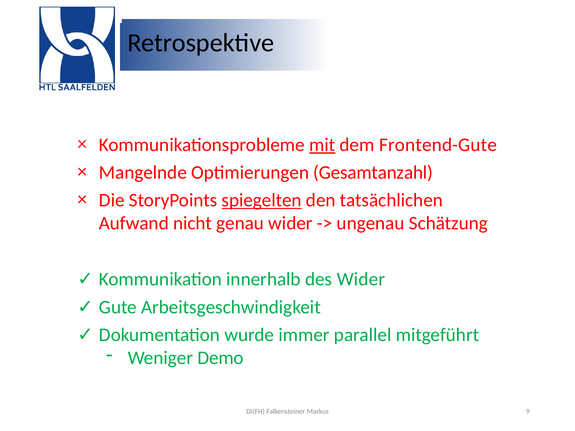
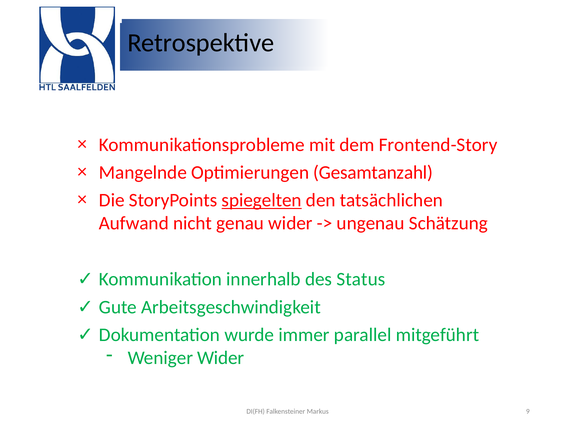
mit underline: present -> none (322, 145)
Frontend-Gute: Frontend-Gute -> Frontend-Story (438, 145)
des Wider: Wider -> Status (361, 279)
Weniger Demo: Demo -> Wider (221, 358)
